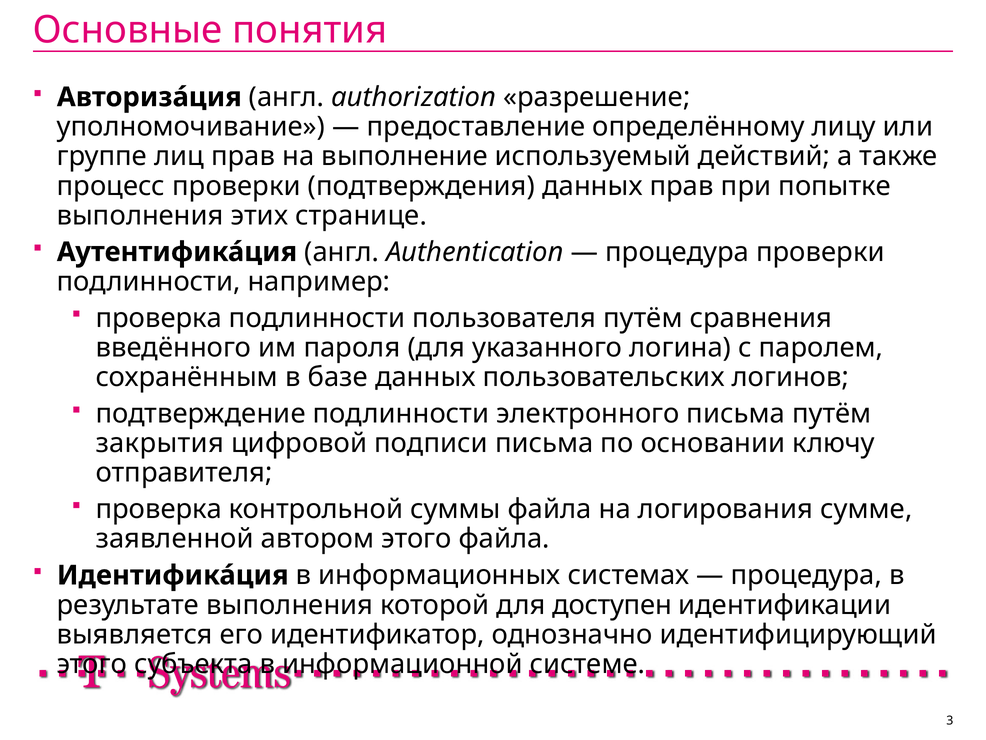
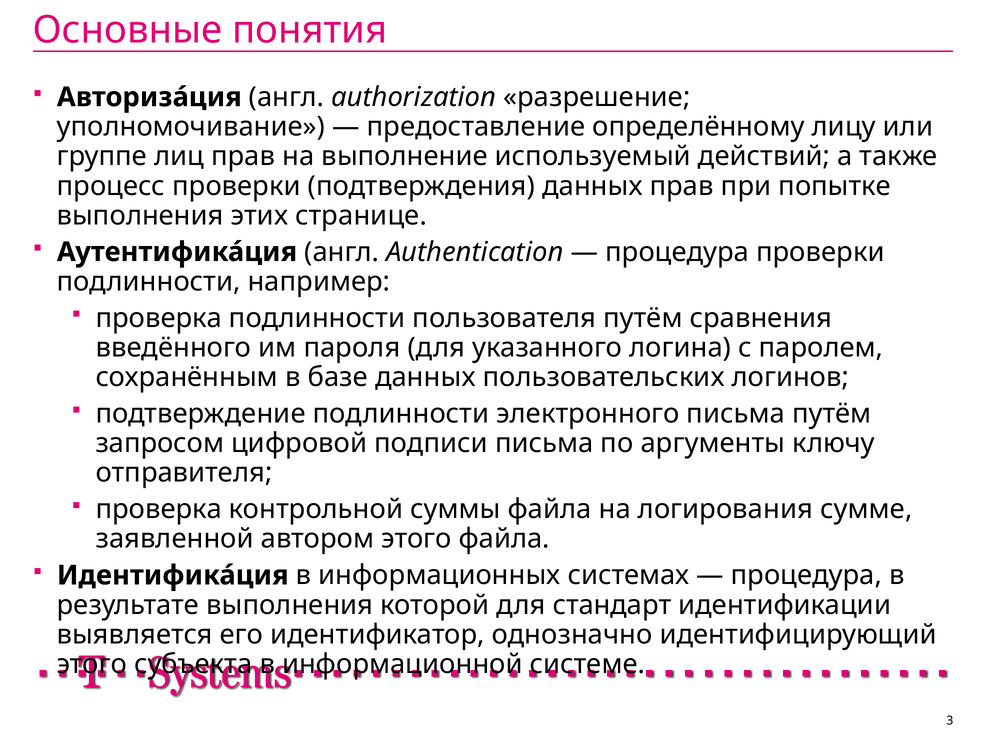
закрытия: закрытия -> запросом (160, 443)
основании: основании -> аргументы (713, 443)
доступен: доступен -> стандарт (612, 605)
